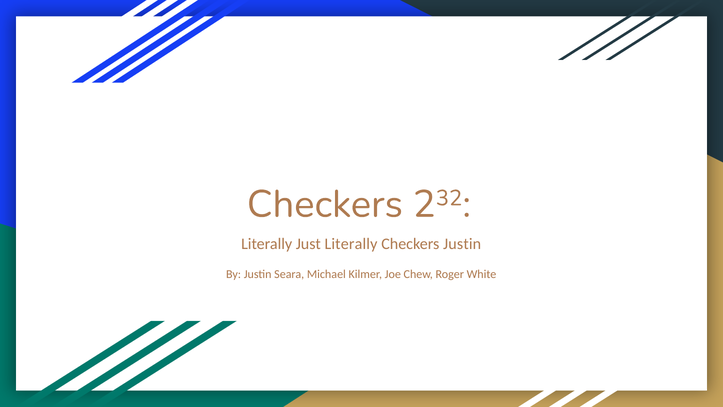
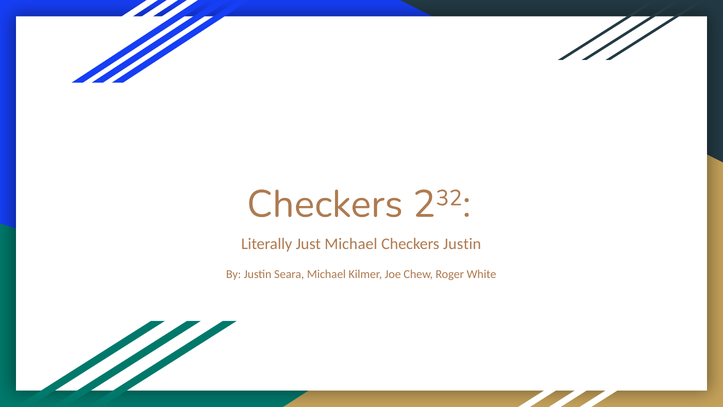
Just Literally: Literally -> Michael (351, 244)
